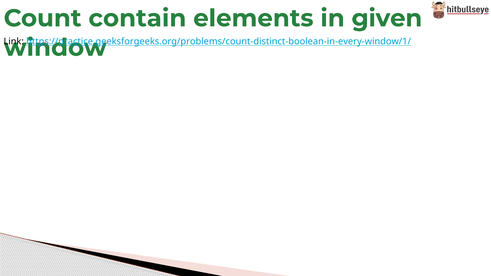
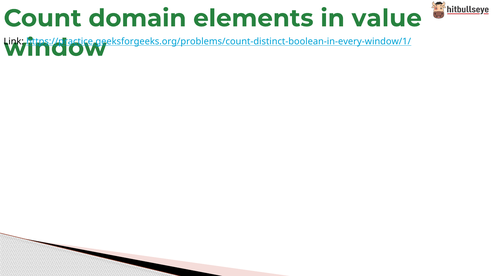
contain: contain -> domain (137, 18)
given: given -> value (387, 18)
